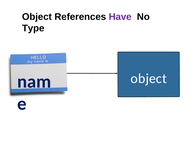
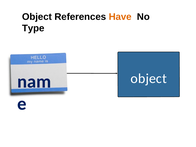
Have colour: purple -> orange (120, 17)
